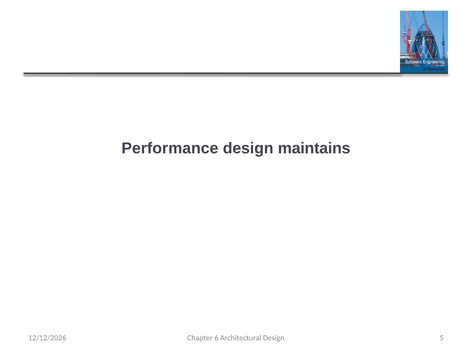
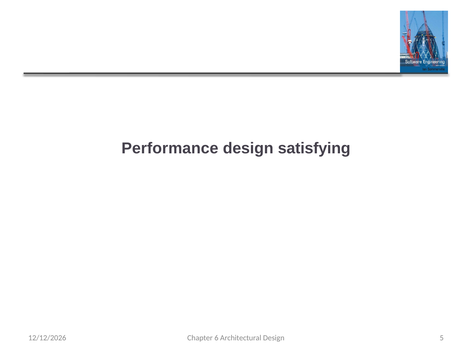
maintains: maintains -> satisfying (314, 148)
